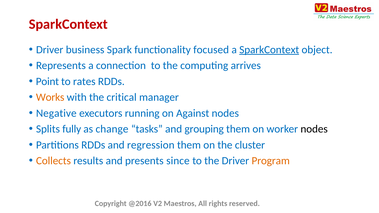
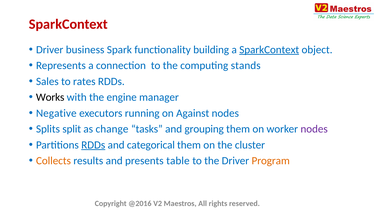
focused: focused -> building (211, 50)
arrives: arrives -> stands (246, 66)
Point: Point -> Sales (47, 81)
Works colour: orange -> black (50, 97)
critical: critical -> engine (122, 97)
fully: fully -> split (72, 129)
nodes colour: black -> purple (314, 129)
RDDs underline: none -> present (93, 145)
regression: regression -> categorical (151, 145)
since: since -> table (178, 161)
